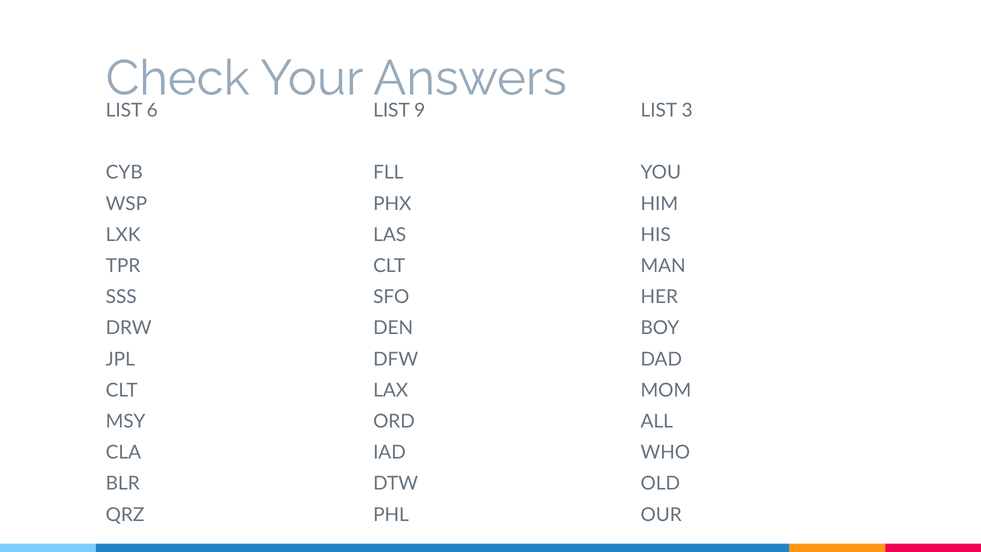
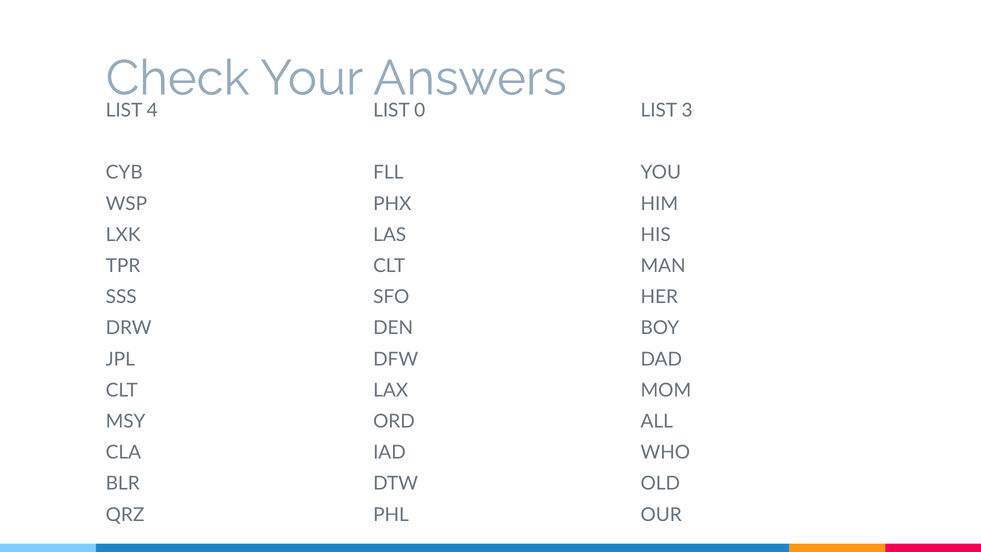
6: 6 -> 4 (152, 110)
9: 9 -> 0 (420, 110)
